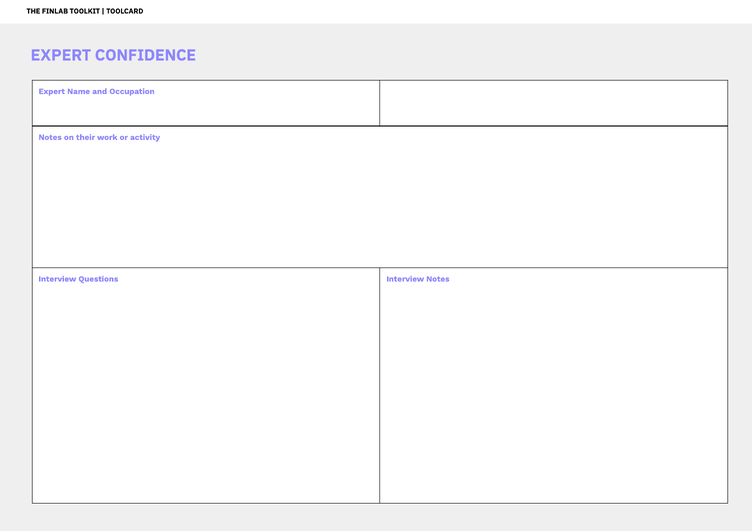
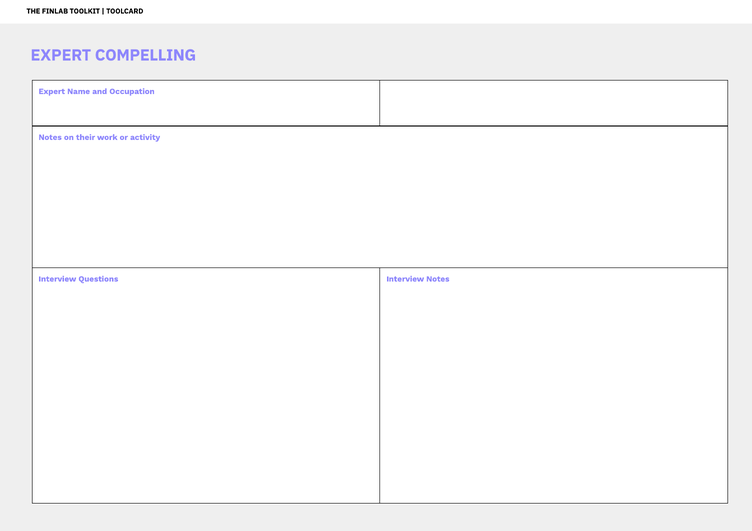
CONFIDENCE: CONFIDENCE -> COMPELLING (145, 55)
